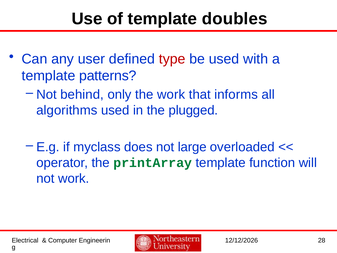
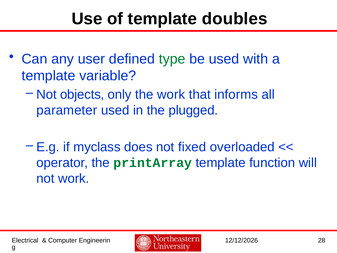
type colour: red -> green (172, 59)
patterns: patterns -> variable (108, 76)
behind: behind -> objects (82, 95)
algorithms: algorithms -> parameter (67, 110)
large: large -> fixed (192, 147)
